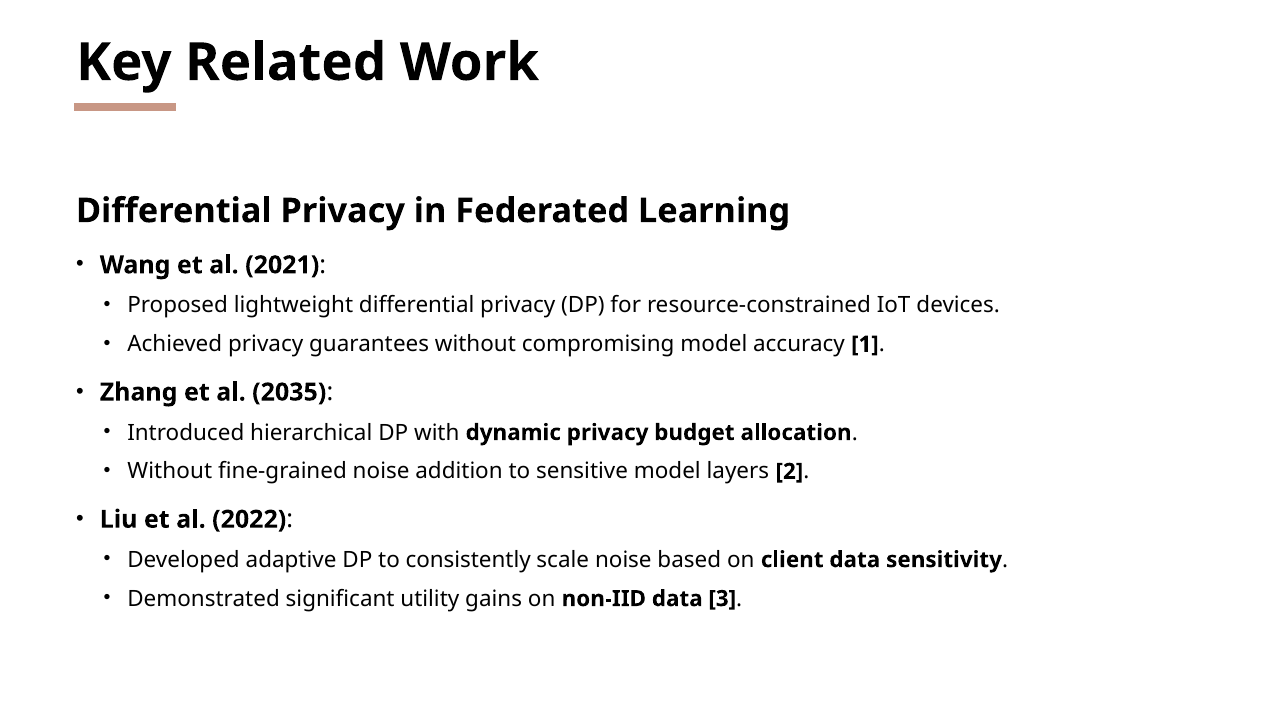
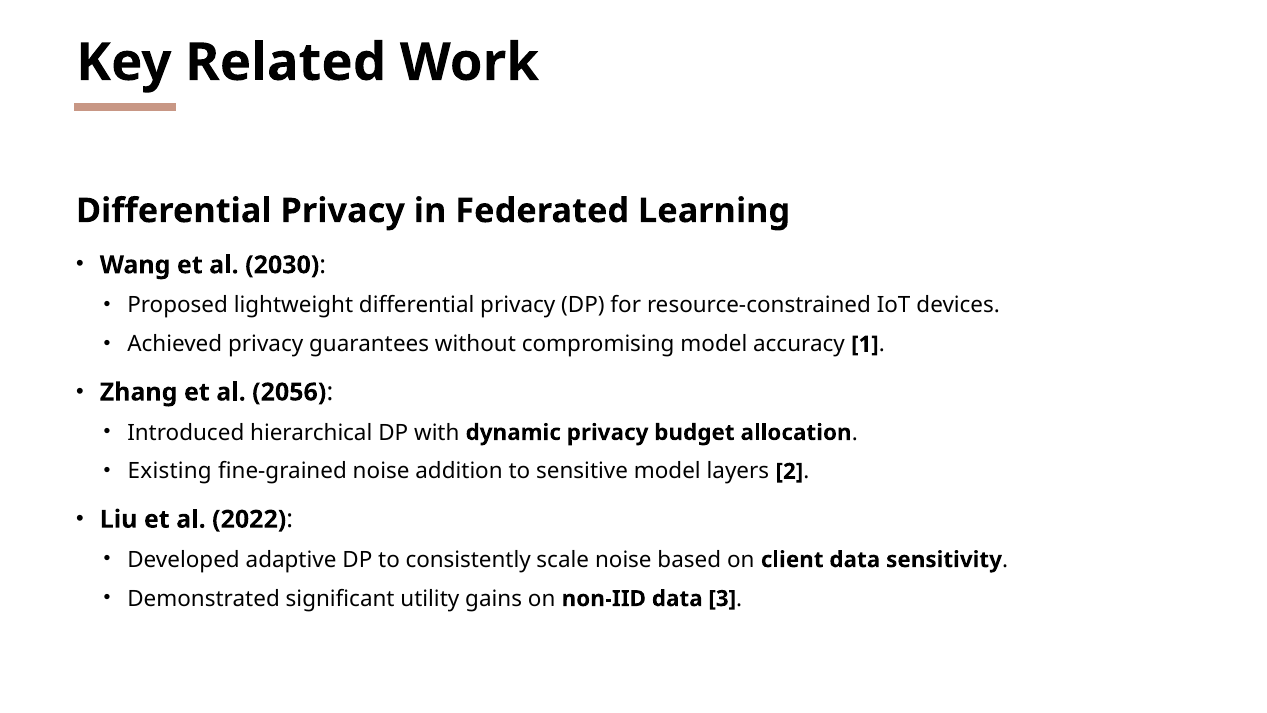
2021: 2021 -> 2030 (282, 265)
2035: 2035 -> 2056 (289, 392)
Without: Without -> Existing (170, 471)
